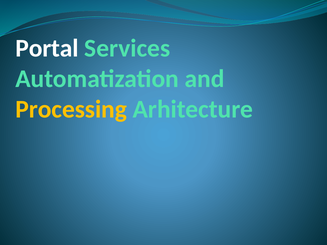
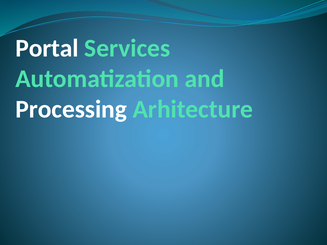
Processing colour: yellow -> white (71, 109)
